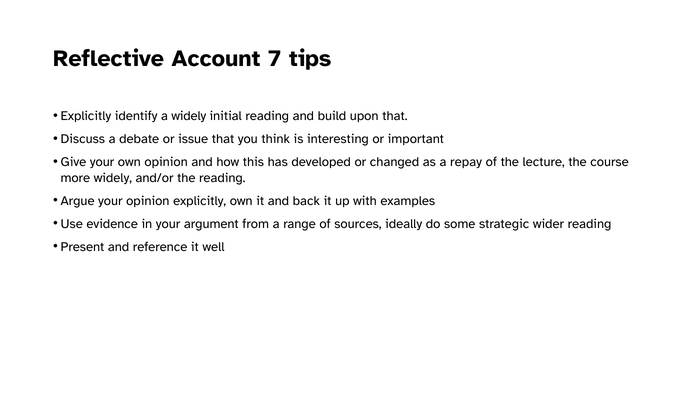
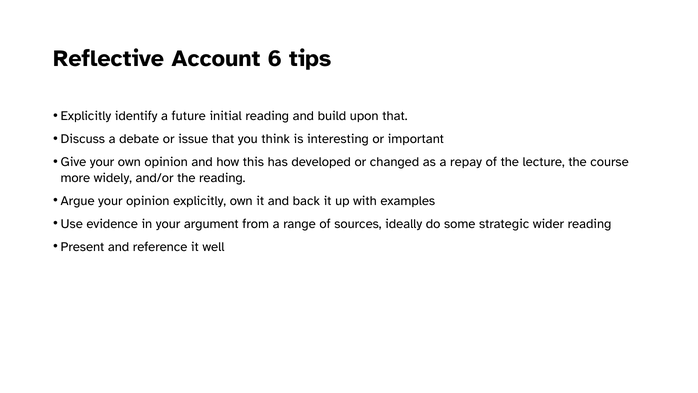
7: 7 -> 6 (275, 59)
a widely: widely -> future (189, 116)
